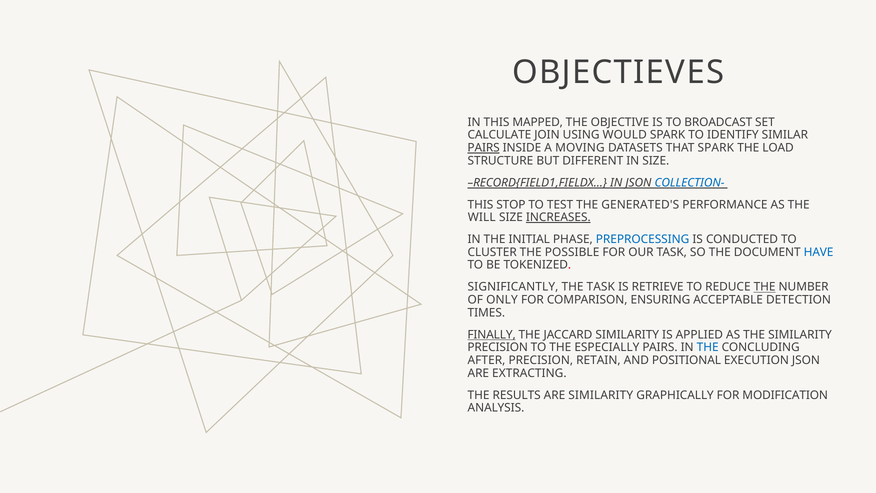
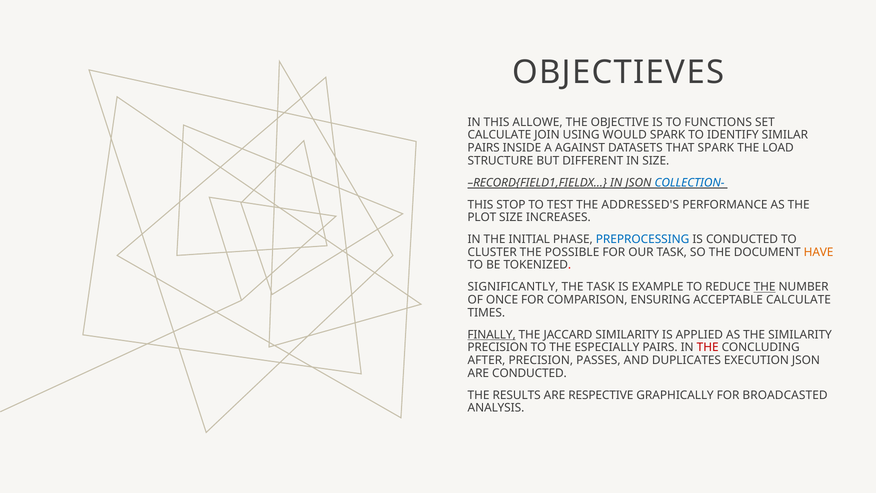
MAPPED: MAPPED -> ALLOWE (538, 122)
BROADCAST: BROADCAST -> FUNCTIONS (718, 122)
PAIRS underline: present -> none (484, 148)
MOVING: MOVING -> AGAINST (580, 148)
GENERATED'S: GENERATED'S -> ADDRESSED'S (640, 204)
WILL: WILL -> PLOT (482, 217)
INCREASES underline: present -> none (558, 217)
HAVE colour: blue -> orange (819, 252)
RETRIEVE: RETRIEVE -> EXAMPLE (658, 287)
ONLY: ONLY -> ONCE (502, 300)
ACCEPTABLE DETECTION: DETECTION -> CALCULATE (798, 300)
THE colour: blue -> red (708, 347)
RETAIN: RETAIN -> PASSES (598, 360)
POSITIONAL: POSITIONAL -> DUPLICATES (686, 360)
ARE EXTRACTING: EXTRACTING -> CONDUCTED (529, 373)
ARE SIMILARITY: SIMILARITY -> RESPECTIVE (601, 395)
MODIFICATION: MODIFICATION -> BROADCASTED (785, 395)
